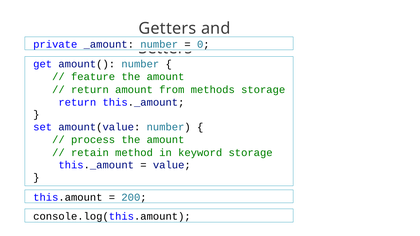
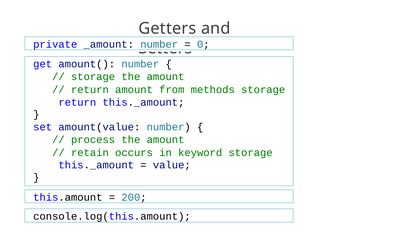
feature: feature -> storage (93, 77)
method: method -> occurs (134, 153)
